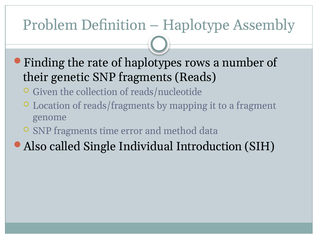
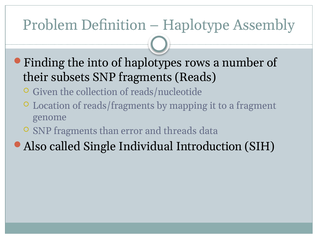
rate: rate -> into (98, 63)
genetic: genetic -> subsets (70, 77)
time: time -> than (109, 131)
method: method -> threads (180, 131)
